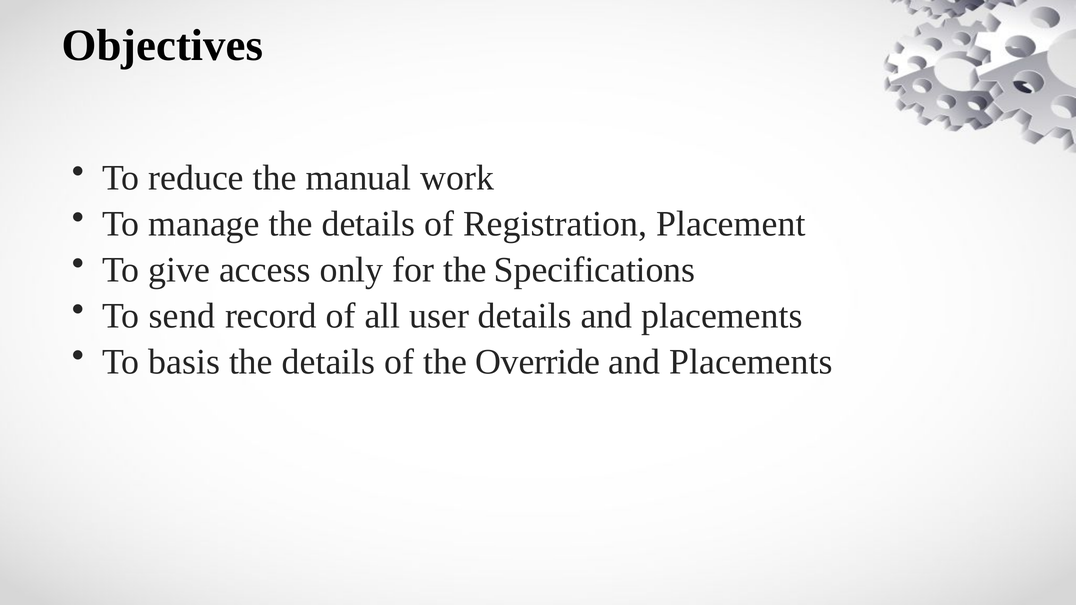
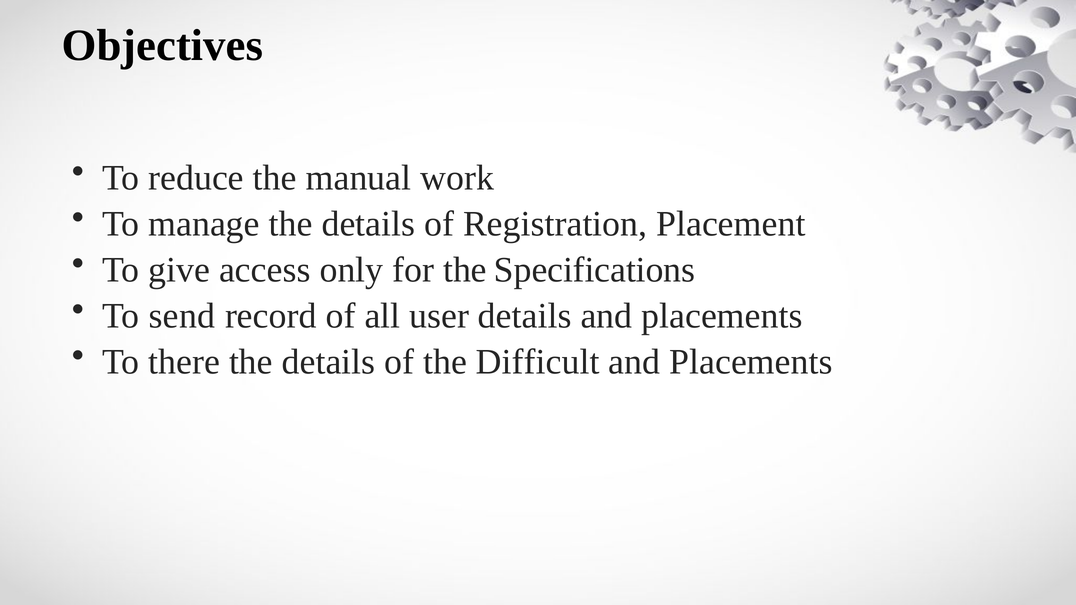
basis: basis -> there (184, 362)
Override: Override -> Difficult (538, 362)
